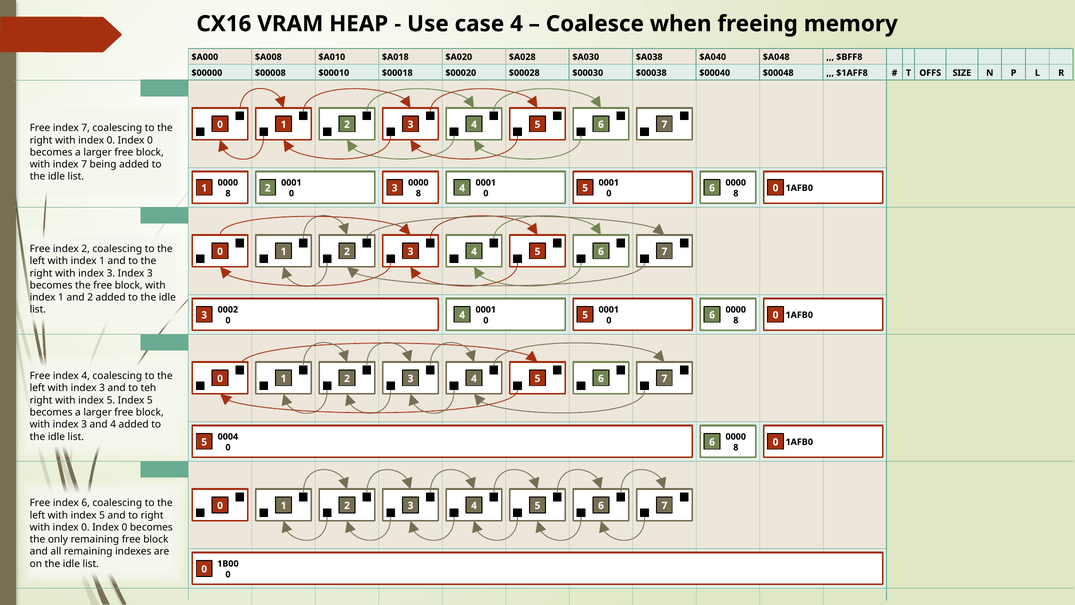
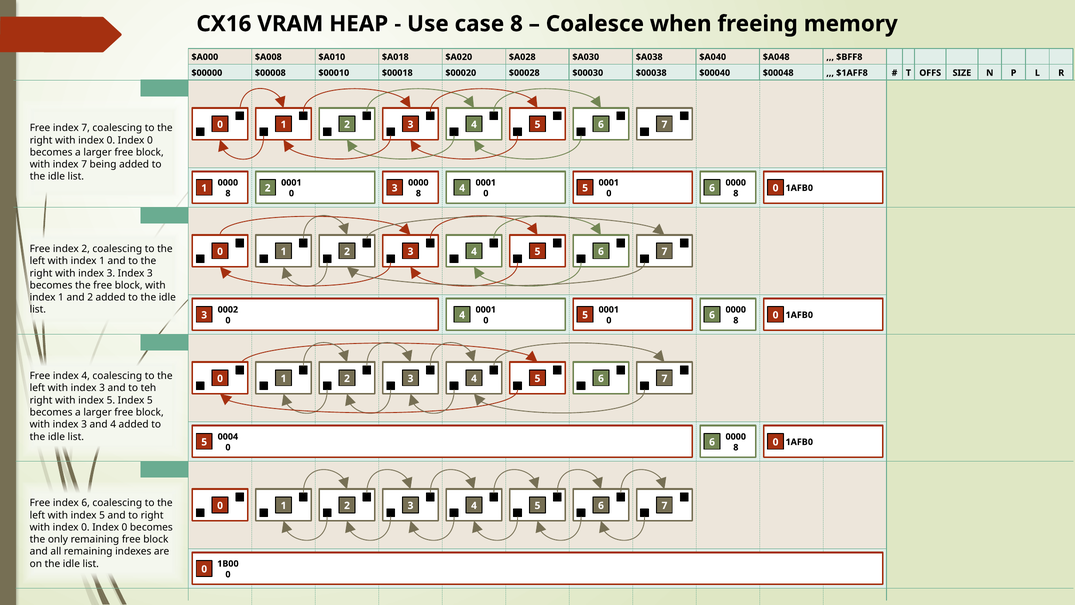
case 4: 4 -> 8 (516, 24)
